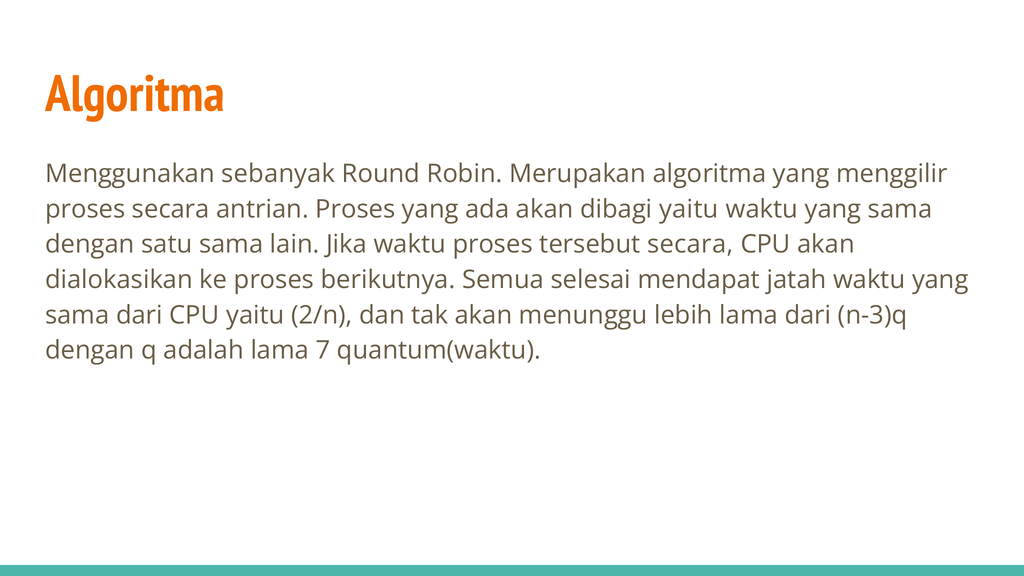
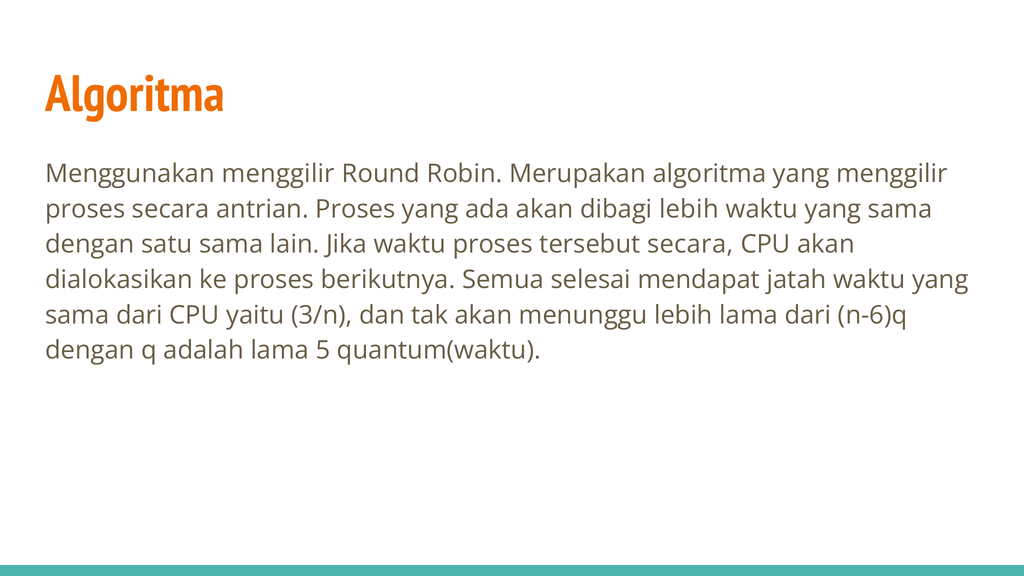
Menggunakan sebanyak: sebanyak -> menggilir (278, 174)
dibagi yaitu: yaitu -> lebih (689, 209)
2/n: 2/n -> 3/n (322, 315)
n-3)q: n-3)q -> n-6)q (873, 315)
7: 7 -> 5 (323, 350)
